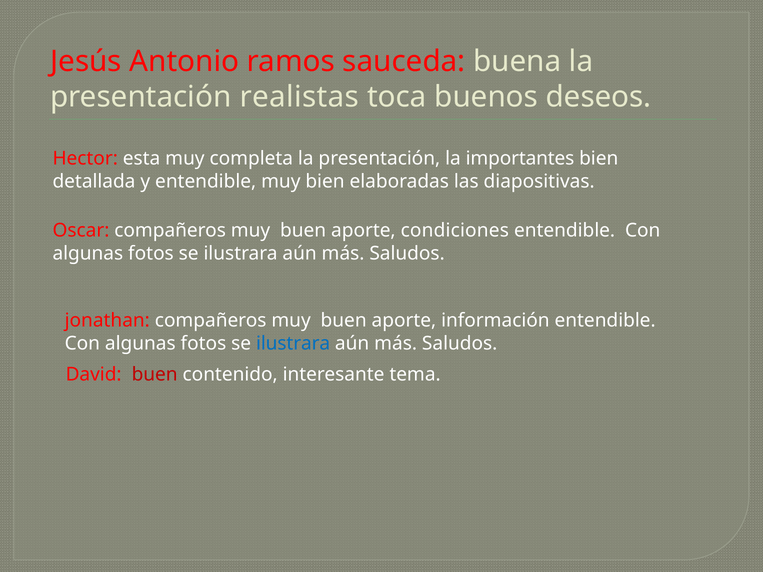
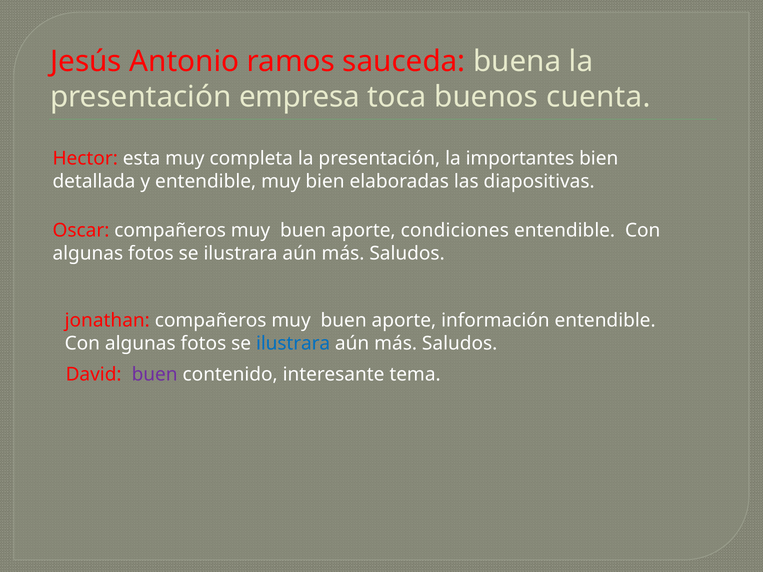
realistas: realistas -> empresa (299, 97)
deseos: deseos -> cuenta (598, 97)
buen colour: red -> purple (155, 375)
